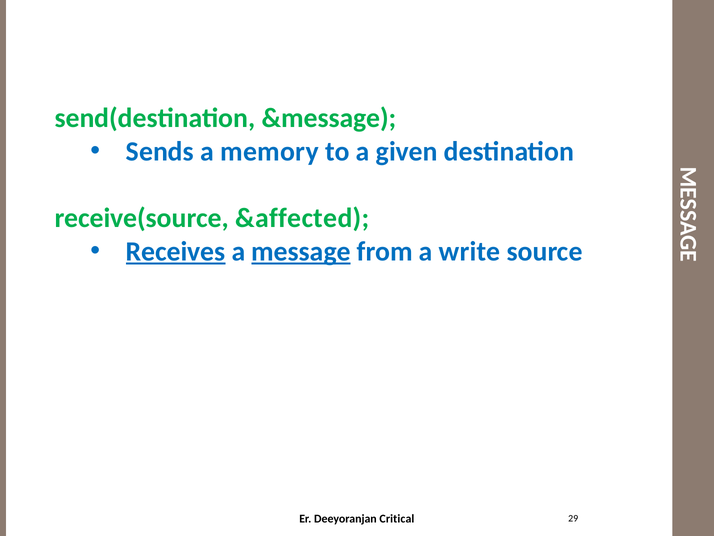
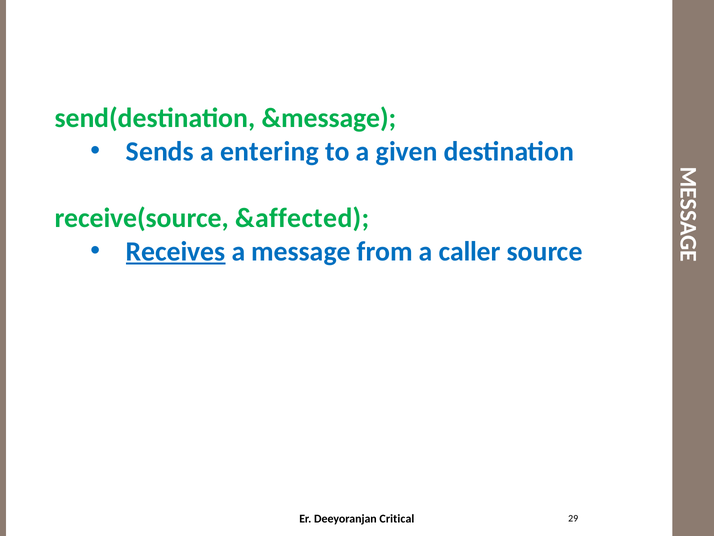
memory: memory -> entering (269, 151)
message underline: present -> none (301, 251)
write: write -> caller (470, 251)
